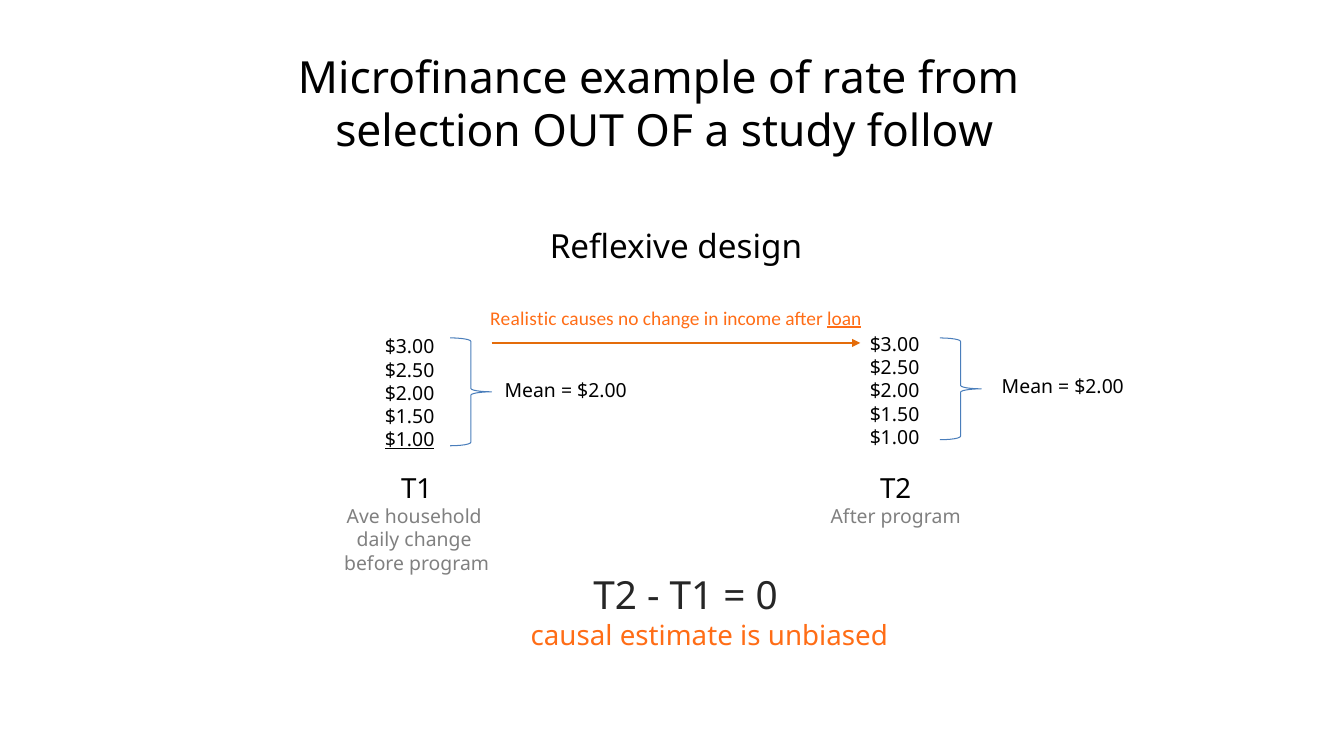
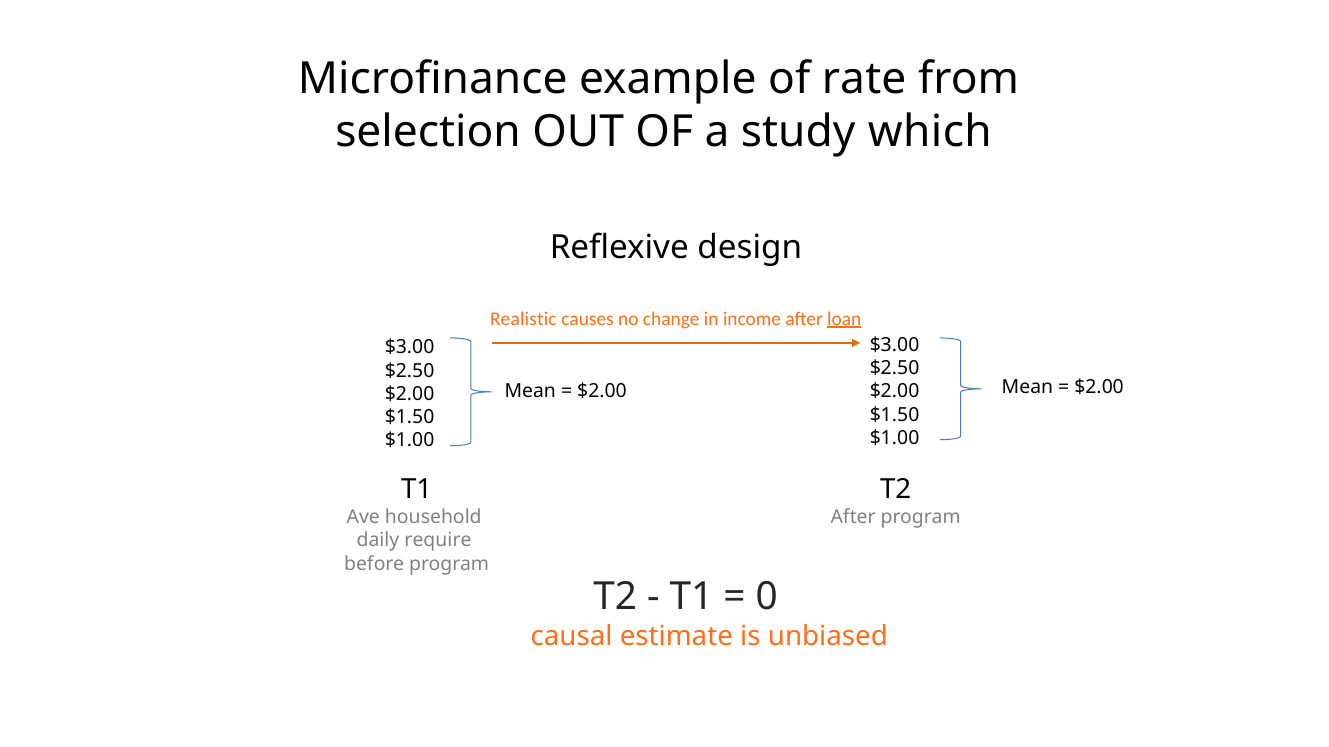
follow: follow -> which (930, 132)
$1.00 underline: present -> none (410, 441)
daily change: change -> require (438, 541)
